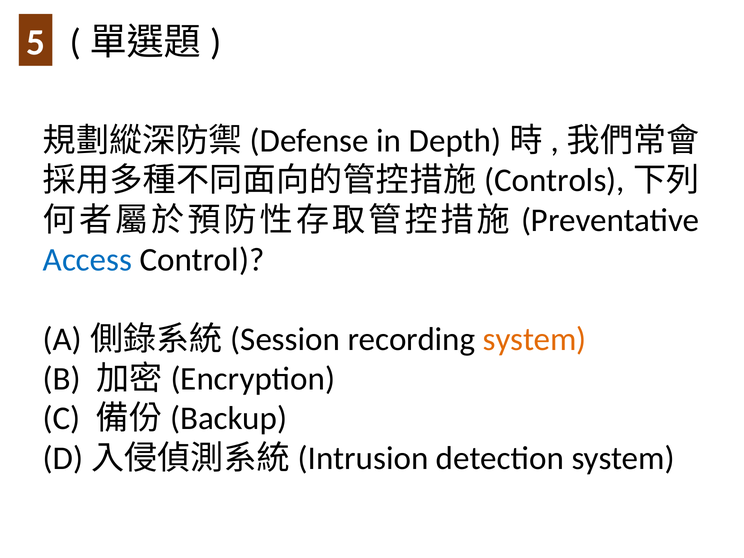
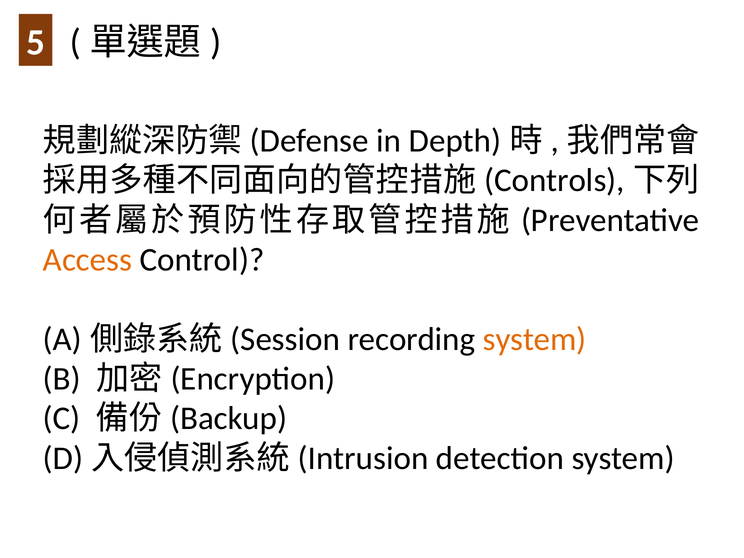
Access colour: blue -> orange (88, 260)
